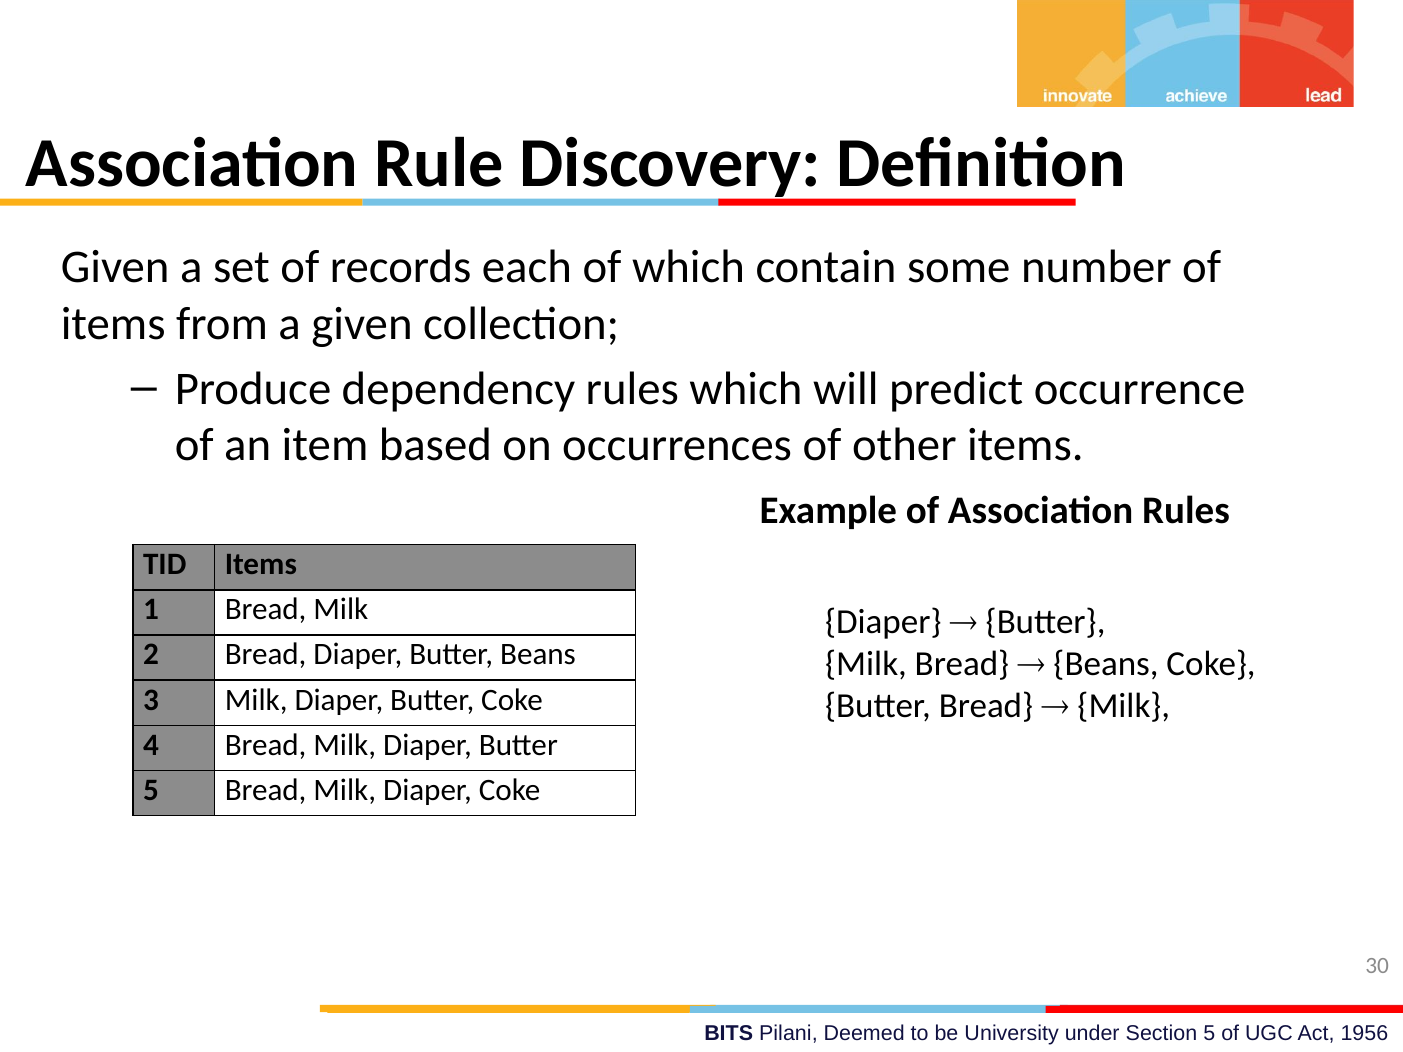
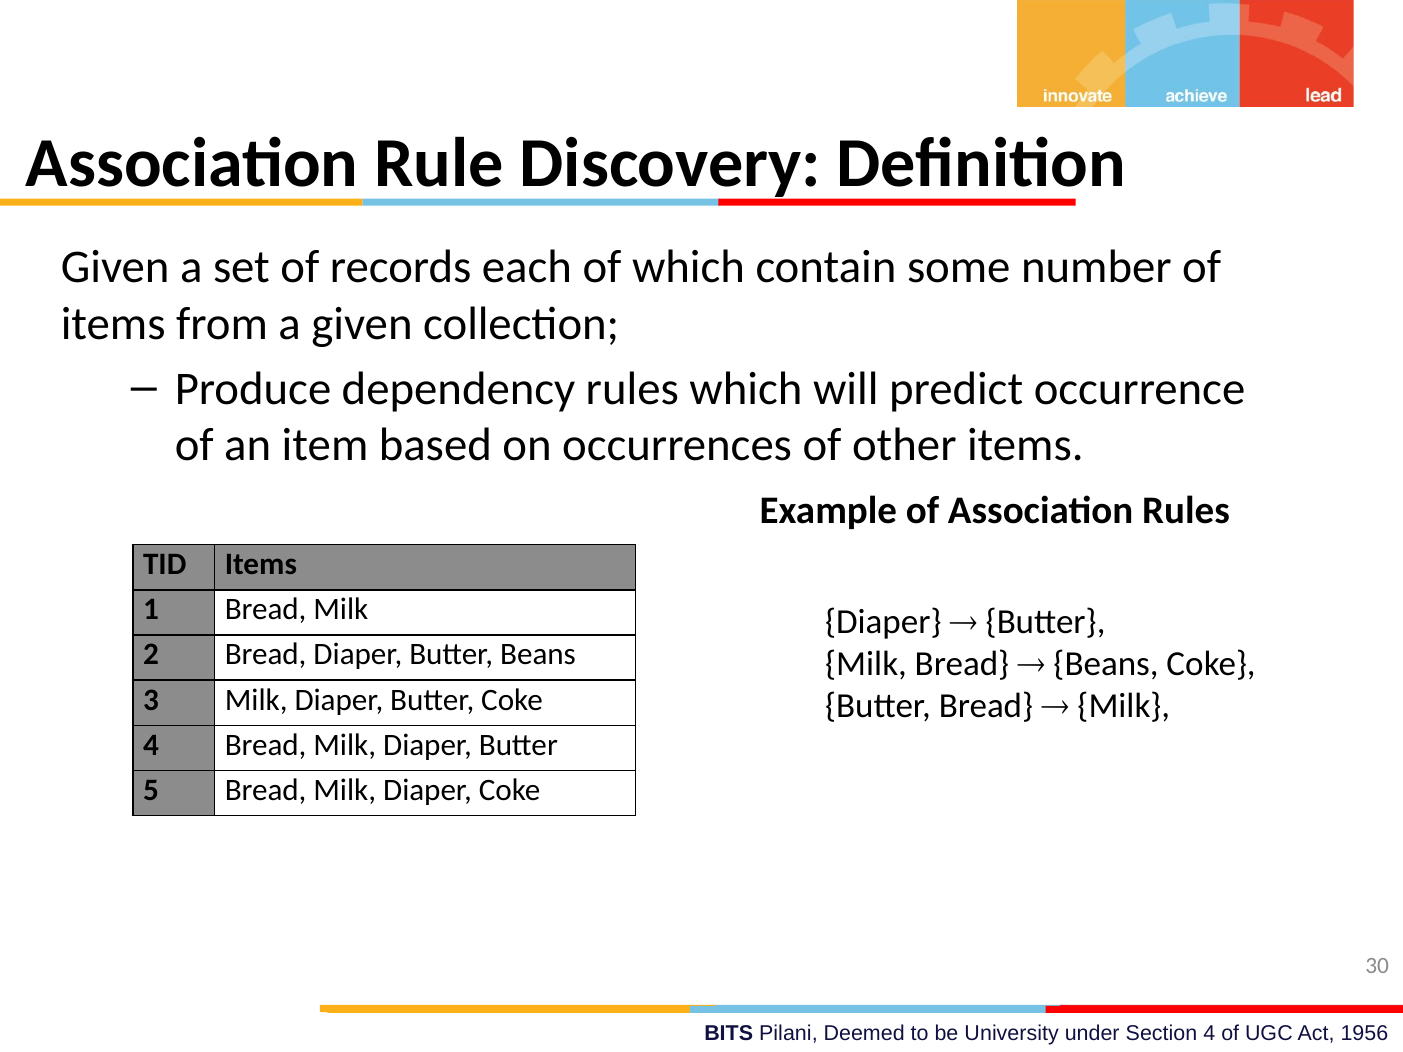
5: 5 -> 4 (1209, 1033)
